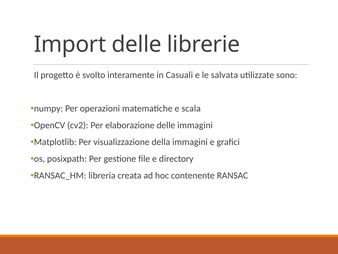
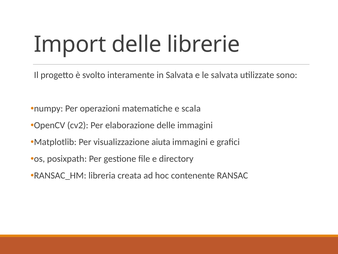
in Casuali: Casuali -> Salvata (179, 75)
della: della -> aiuta (161, 142)
